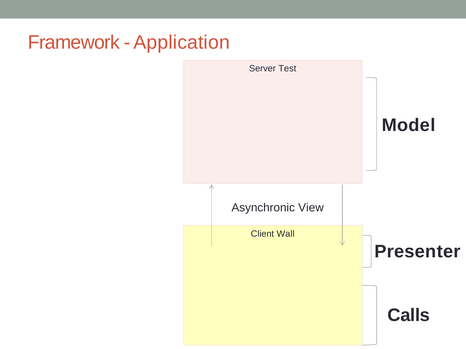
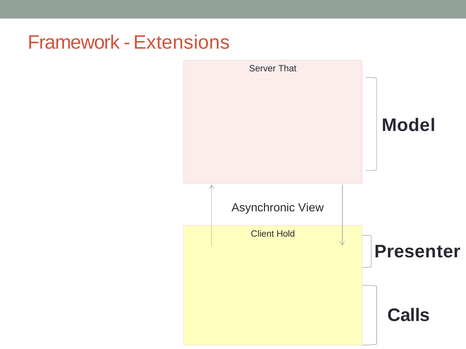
Application: Application -> Extensions (182, 43)
Test: Test -> That (287, 69)
Wall: Wall -> Hold (286, 234)
